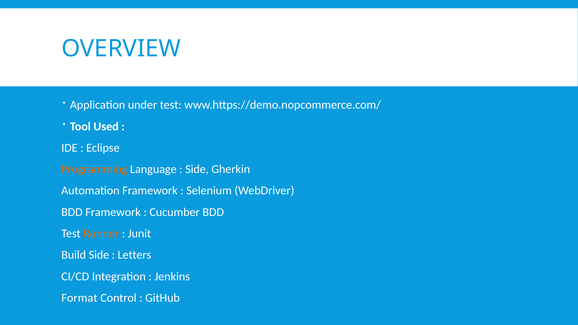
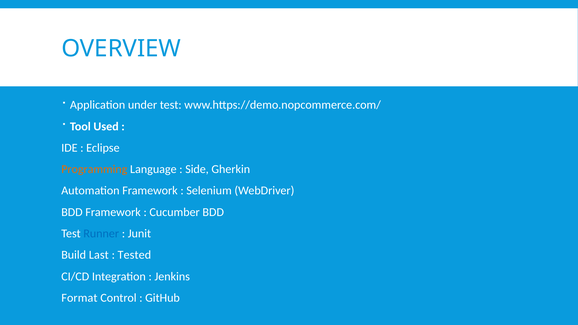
Runner colour: orange -> blue (101, 234)
Build Side: Side -> Last (99, 255)
Letters: Letters -> Tested (134, 255)
